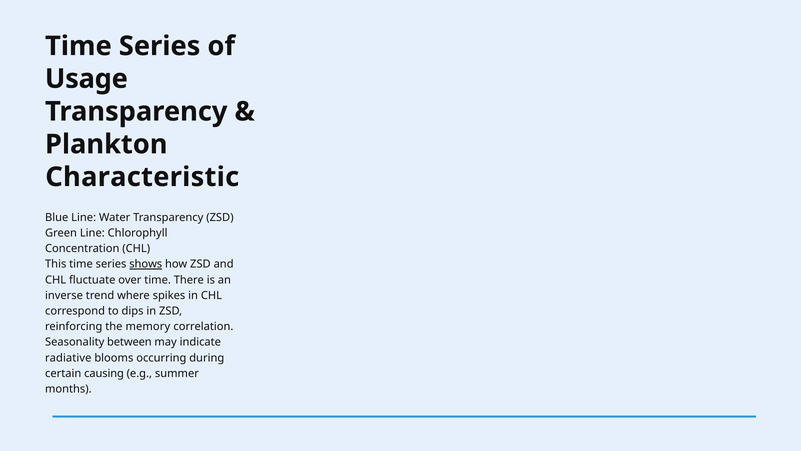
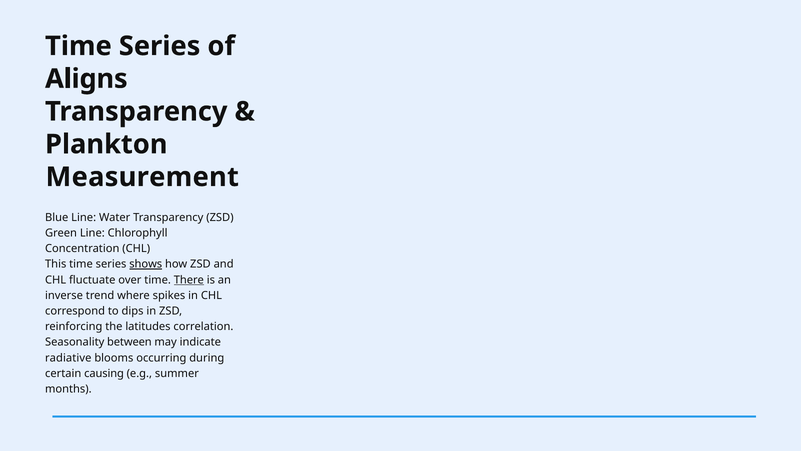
Usage: Usage -> Aligns (86, 79)
Characteristic: Characteristic -> Measurement (142, 177)
There underline: none -> present (189, 280)
memory: memory -> latitudes (148, 326)
